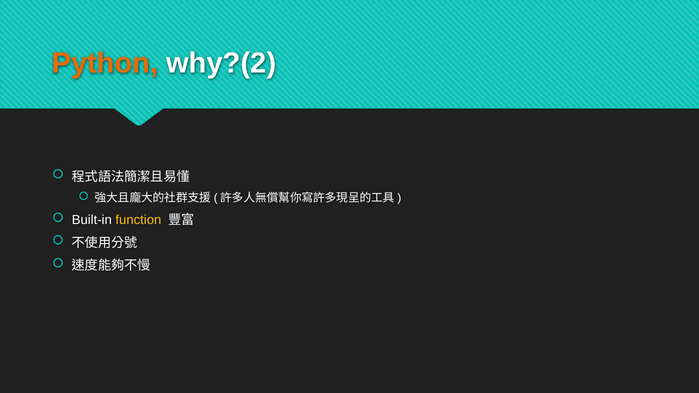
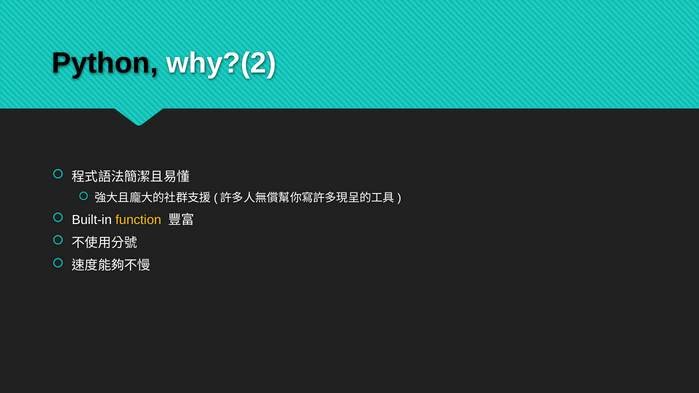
Python colour: orange -> black (105, 63)
